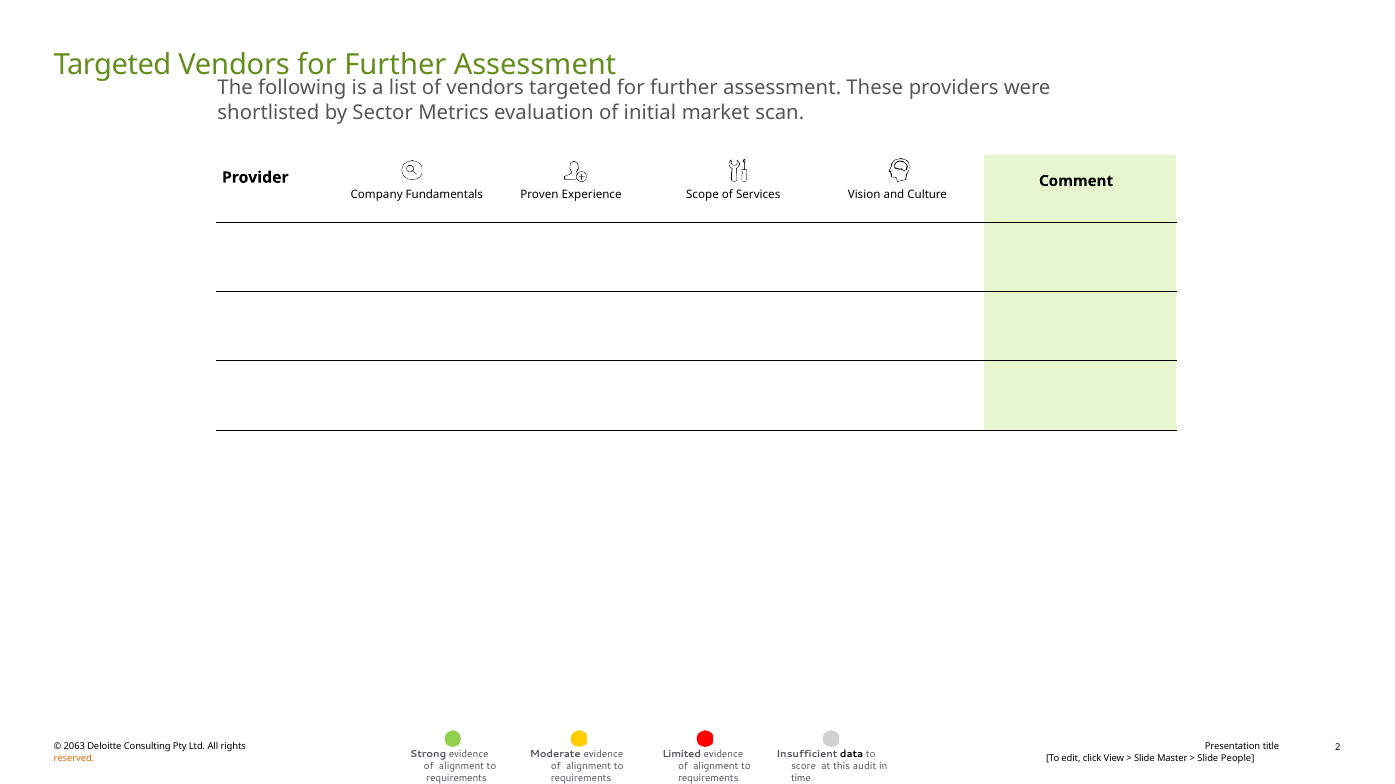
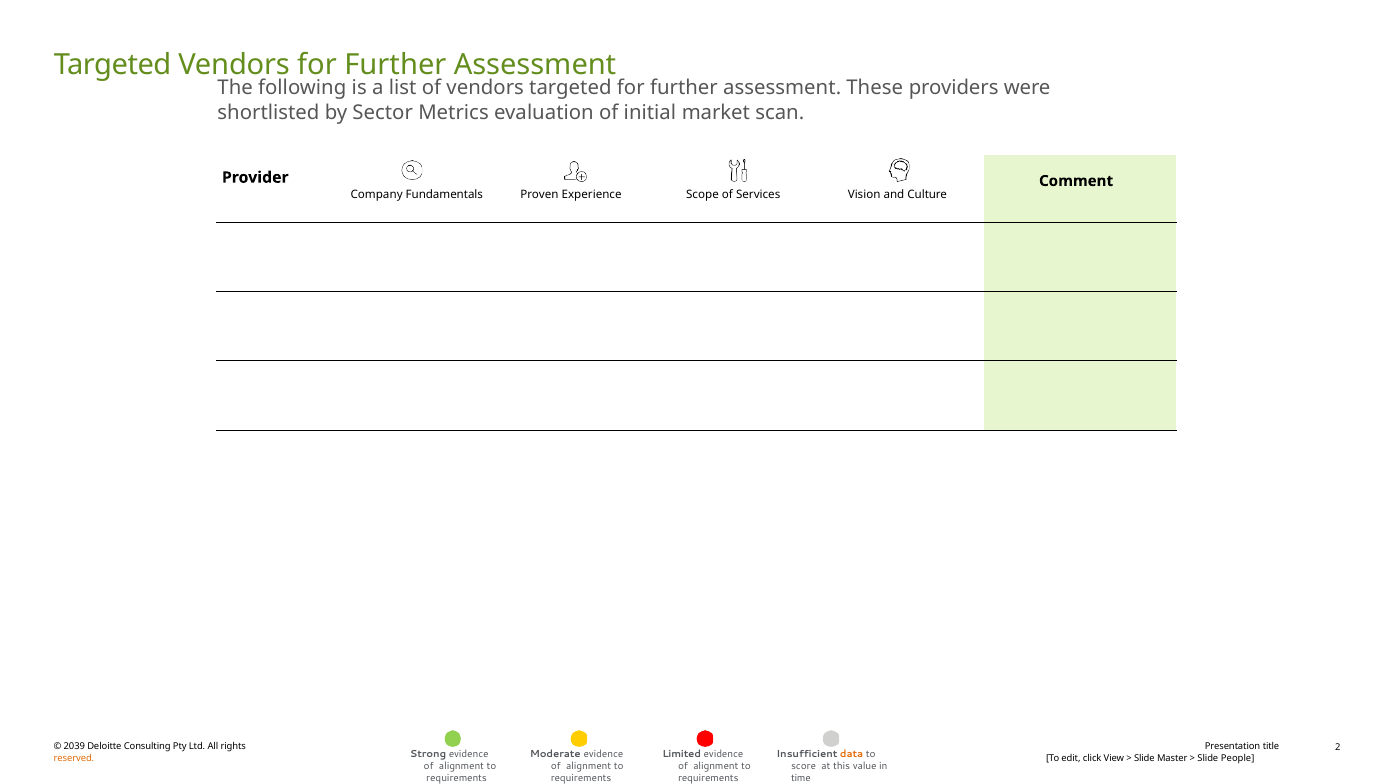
2063: 2063 -> 2039 (74, 747)
data colour: black -> orange (852, 755)
audit: audit -> value (865, 767)
